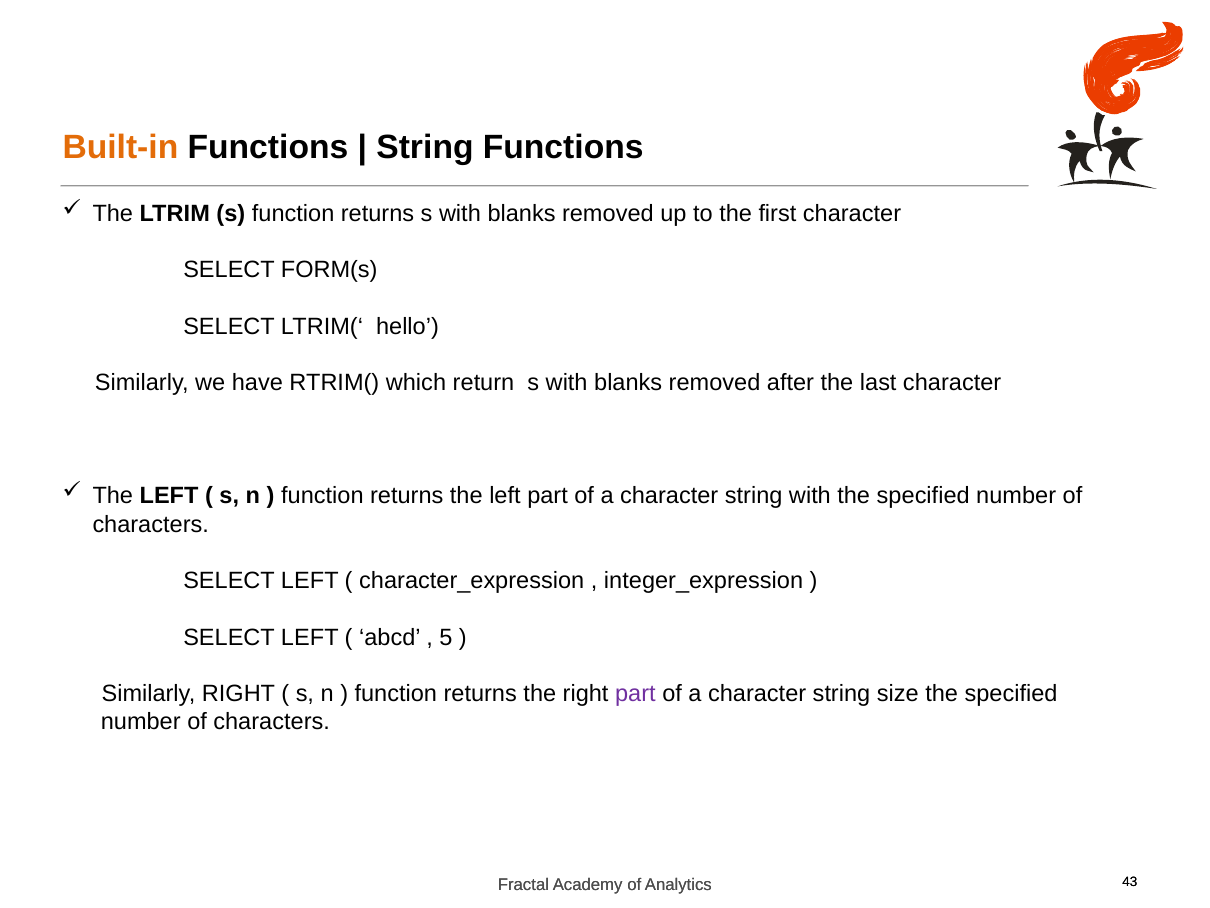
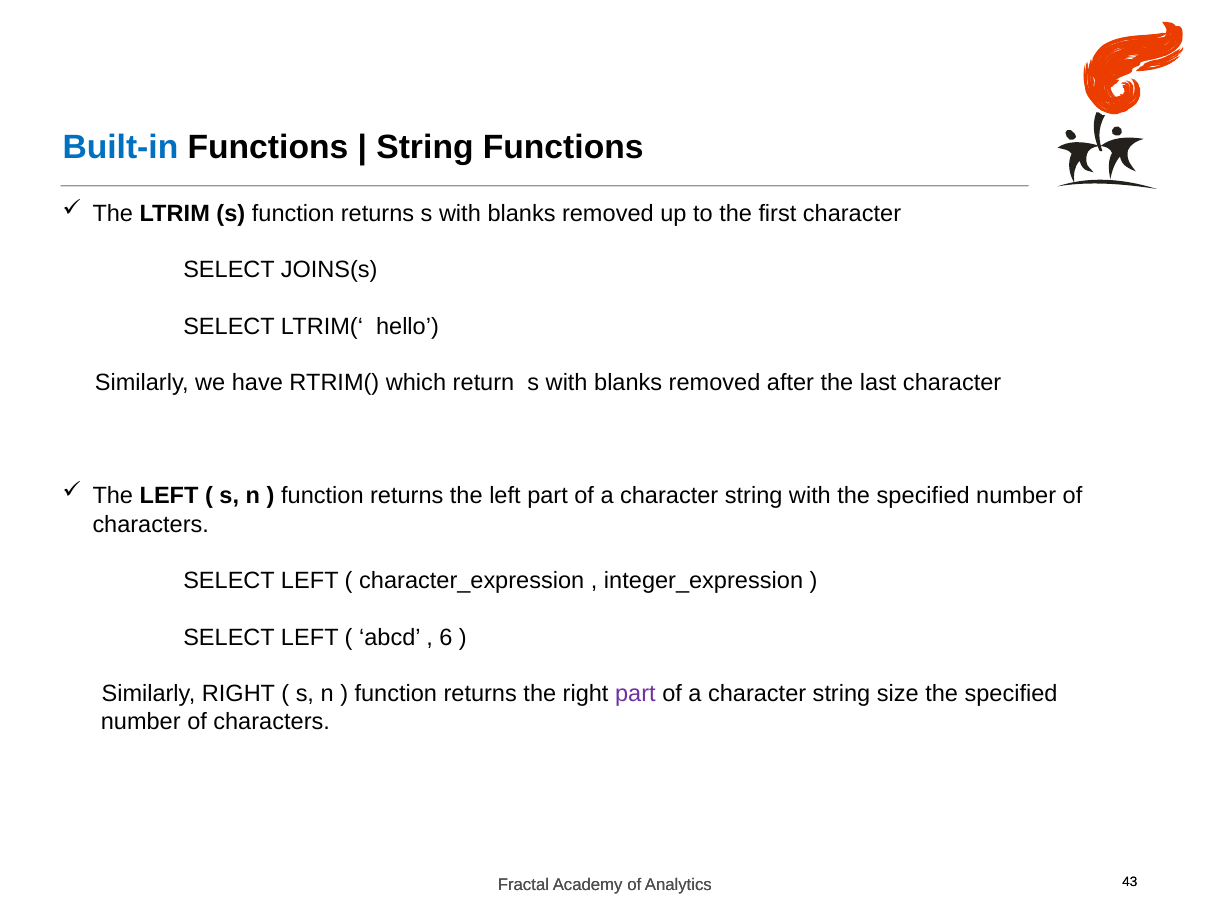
Built-in colour: orange -> blue (120, 148)
FORM(s: FORM(s -> JOINS(s (329, 270)
5: 5 -> 6 (446, 637)
